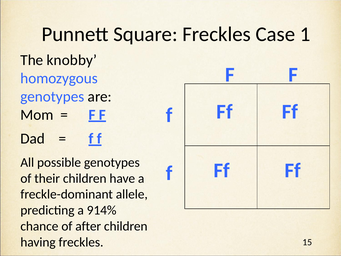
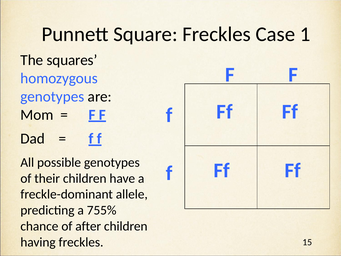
knobby: knobby -> squares (72, 60)
914%: 914% -> 755% (102, 210)
